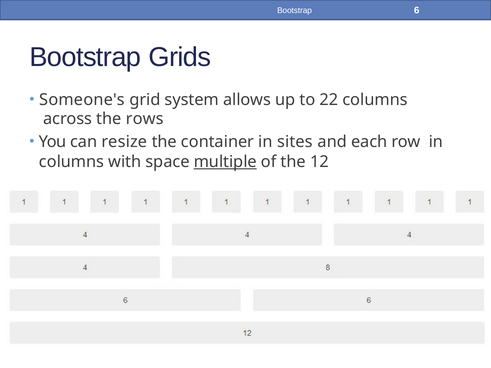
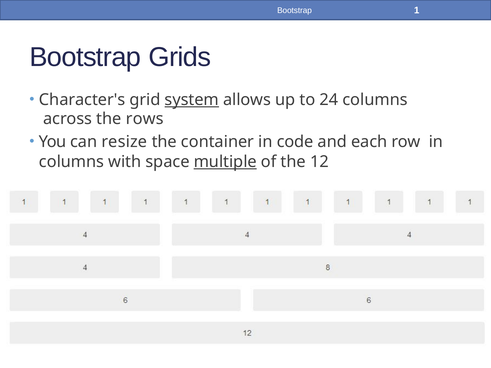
6: 6 -> 1 (417, 10)
Someone's: Someone's -> Character's (82, 100)
system underline: none -> present (192, 100)
22: 22 -> 24 (329, 100)
sites: sites -> code (295, 142)
